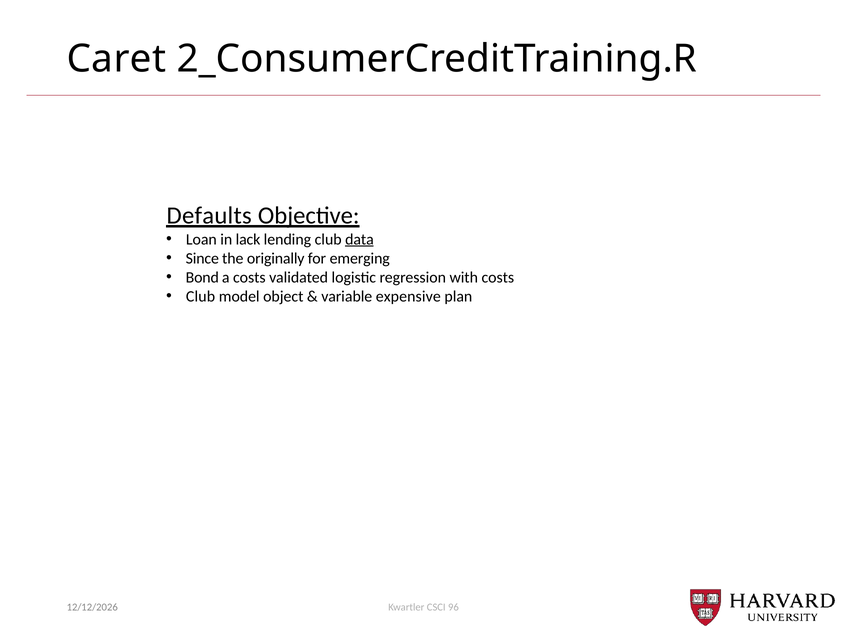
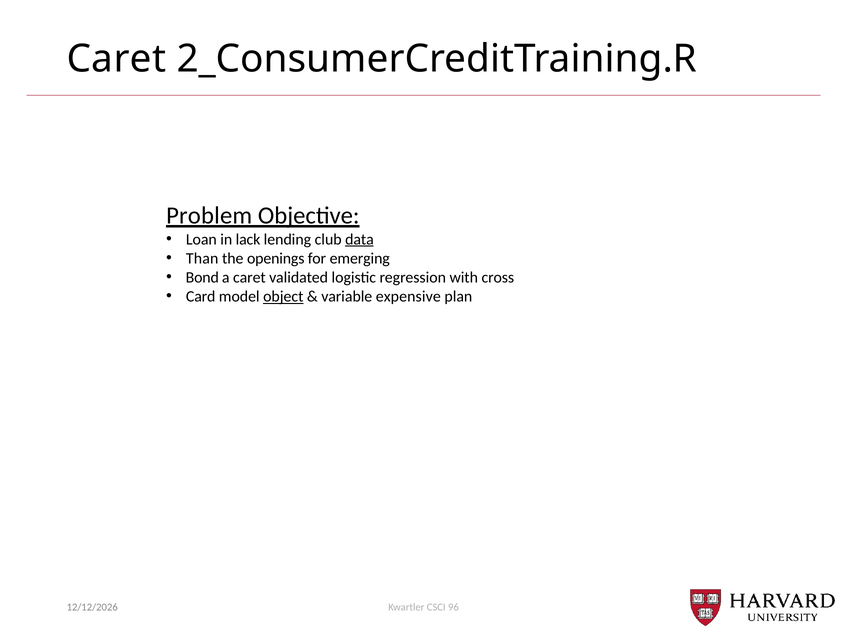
Defaults: Defaults -> Problem (209, 215)
Since: Since -> Than (202, 258)
originally: originally -> openings (276, 258)
a costs: costs -> caret (249, 277)
with costs: costs -> cross (498, 277)
Club: Club -> Card (201, 296)
object underline: none -> present (283, 296)
